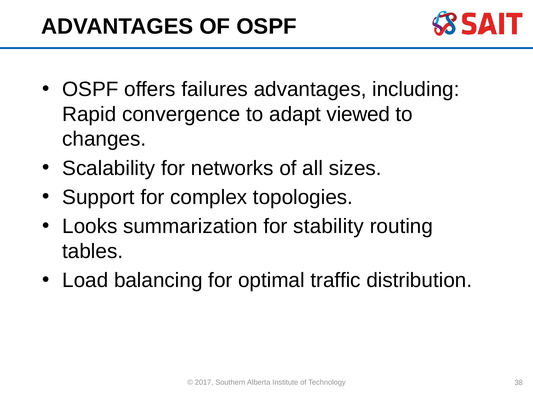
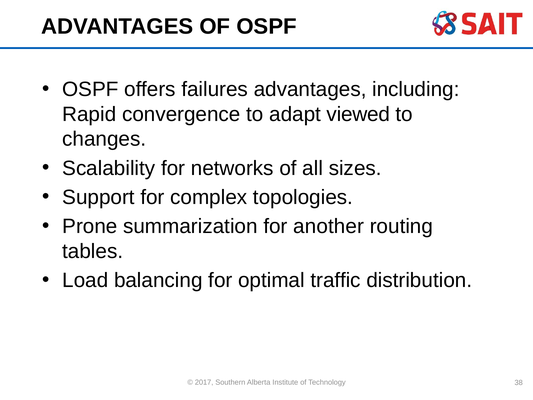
Looks: Looks -> Prone (90, 226)
stability: stability -> another (329, 226)
